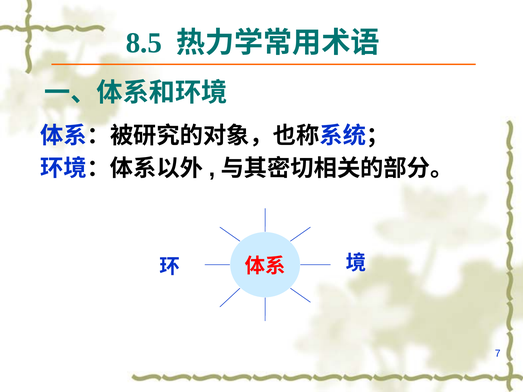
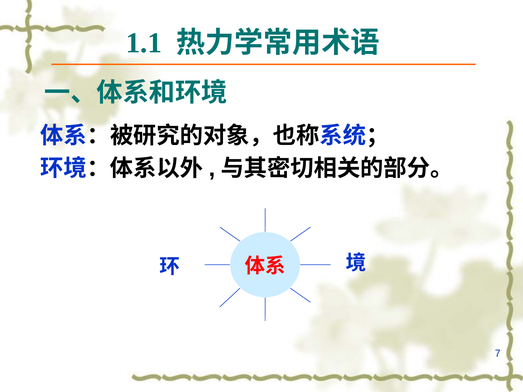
8.5: 8.5 -> 1.1 (144, 43)
